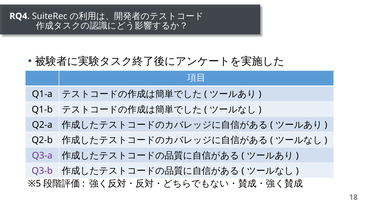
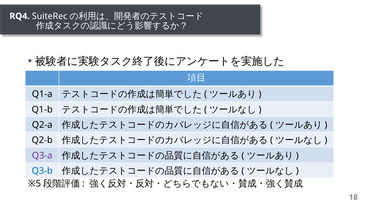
Q3-b colour: purple -> blue (42, 171)
